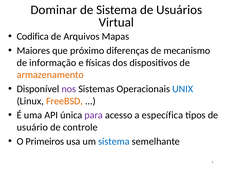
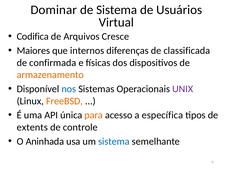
Mapas: Mapas -> Cresce (115, 37)
próximo: próximo -> internos (87, 51)
mecanismo: mecanismo -> classificada (187, 51)
informação: informação -> confirmada (53, 63)
nos colour: purple -> blue (69, 89)
UNIX colour: blue -> purple (183, 89)
para colour: purple -> orange (94, 115)
usuário: usuário -> extents (32, 127)
Primeiros: Primeiros -> Aninhada (45, 142)
